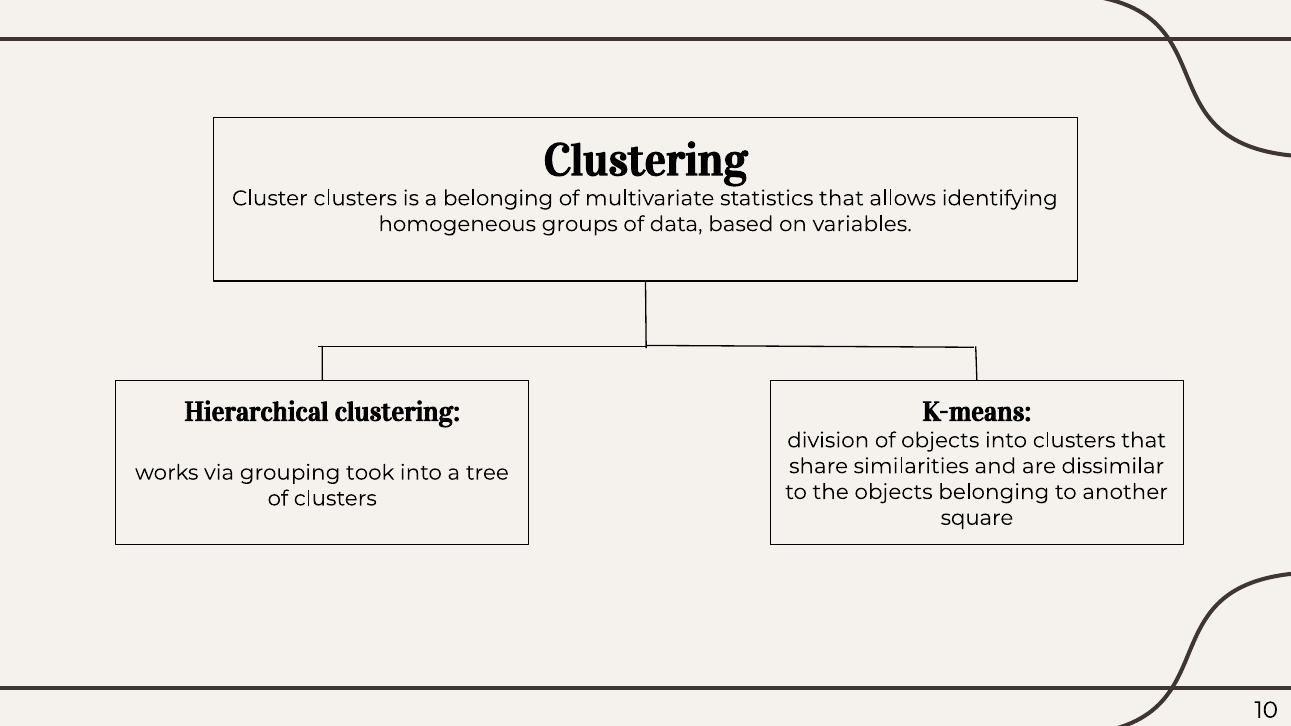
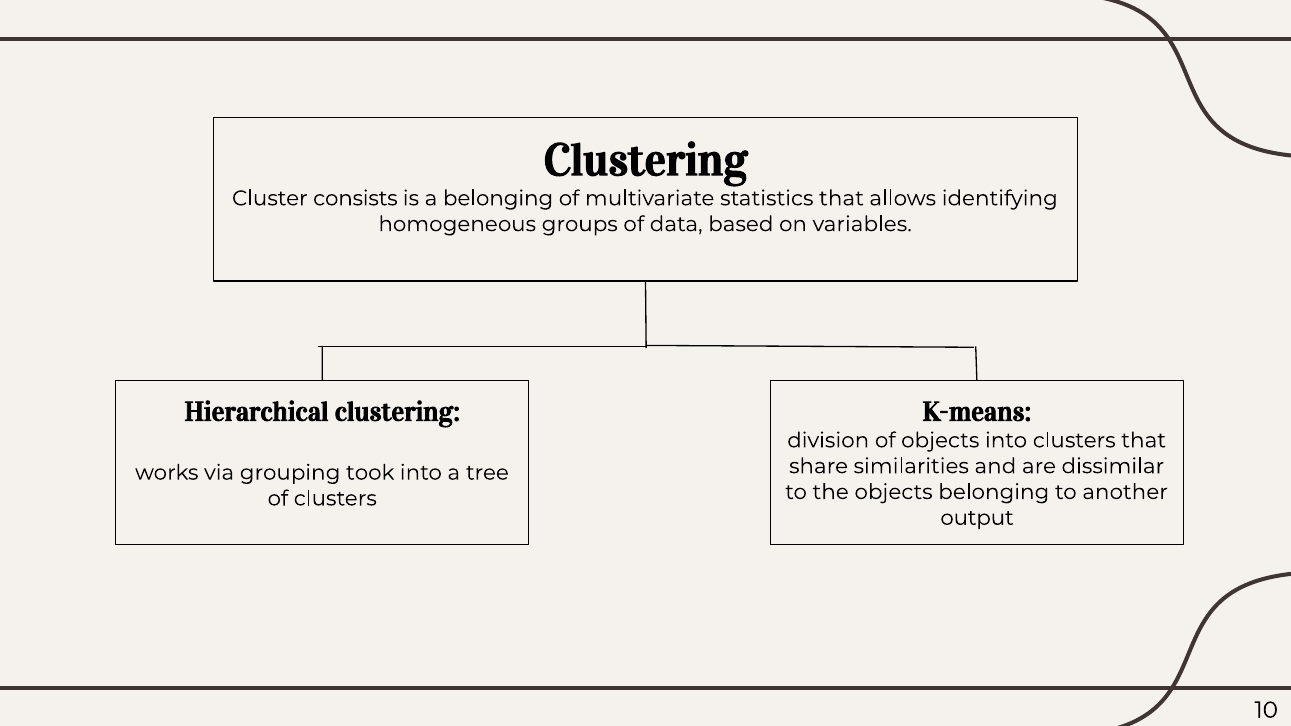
Cluster clusters: clusters -> consists (355, 198)
square: square -> output (977, 518)
